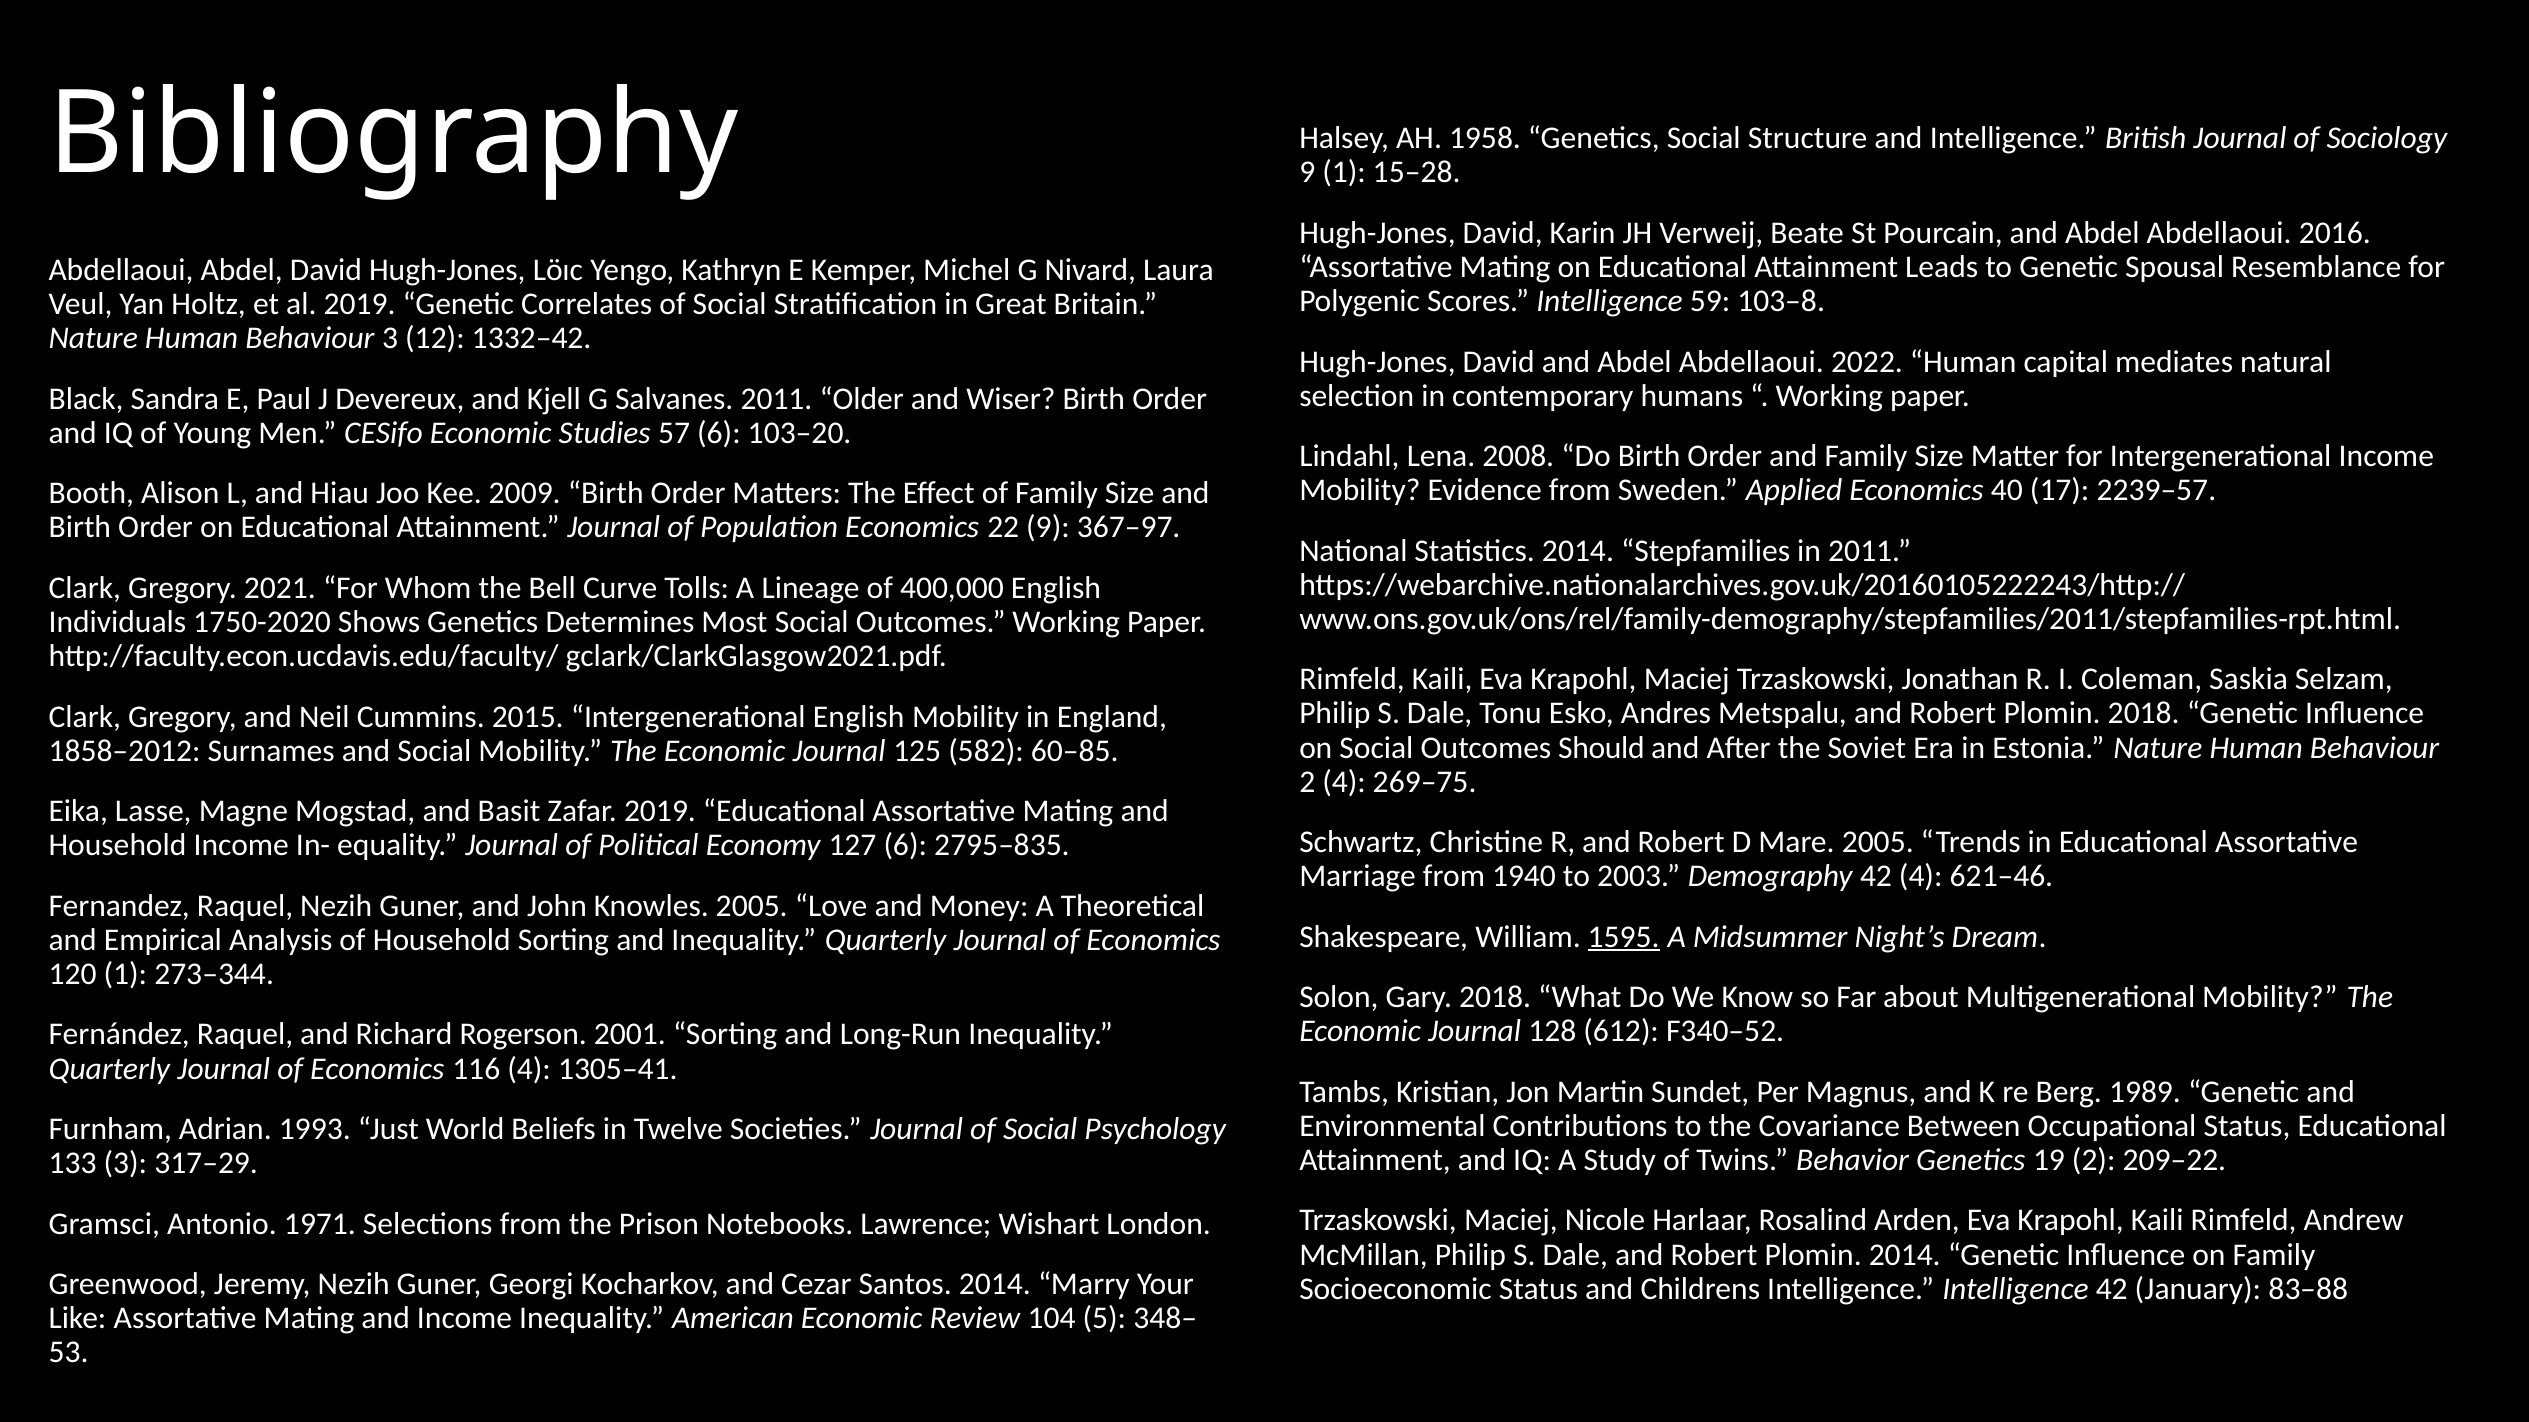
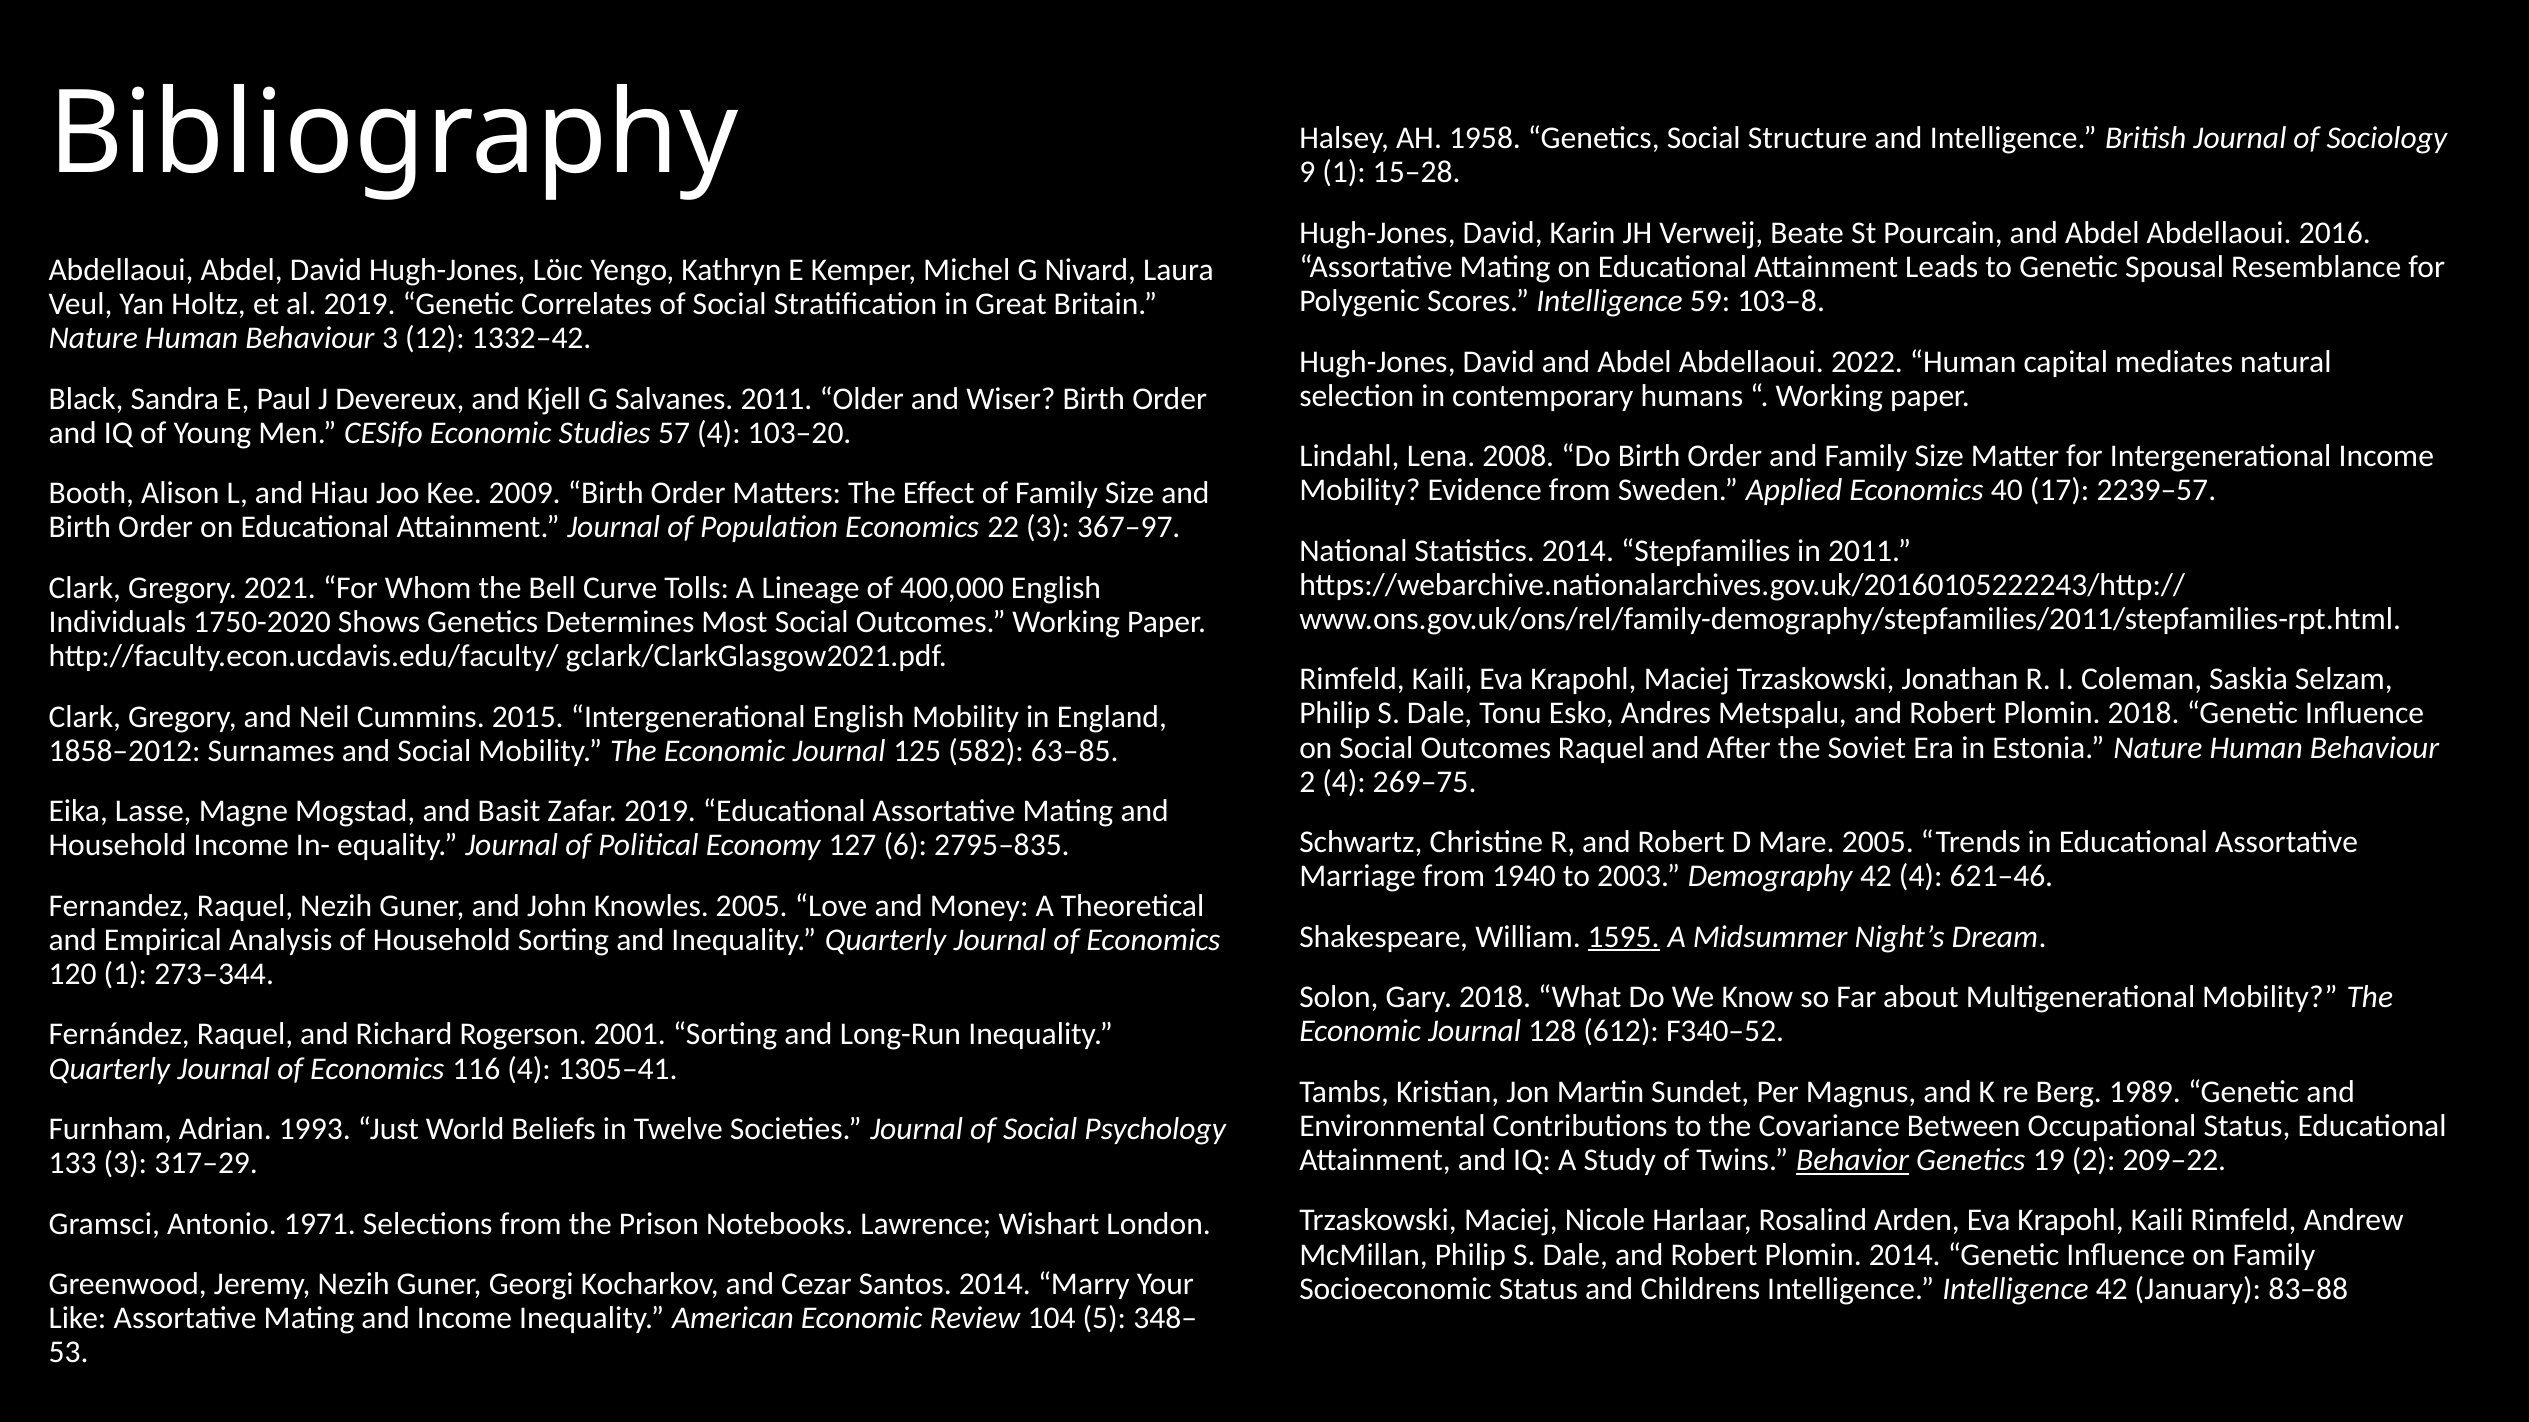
57 6: 6 -> 4 (719, 433)
22 9: 9 -> 3 (1048, 528)
Outcomes Should: Should -> Raquel (1601, 748)
60–85: 60–85 -> 63–85 (1075, 751)
Behavior underline: none -> present (1853, 1161)
